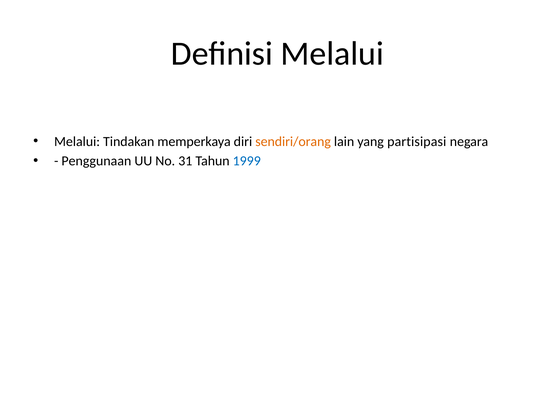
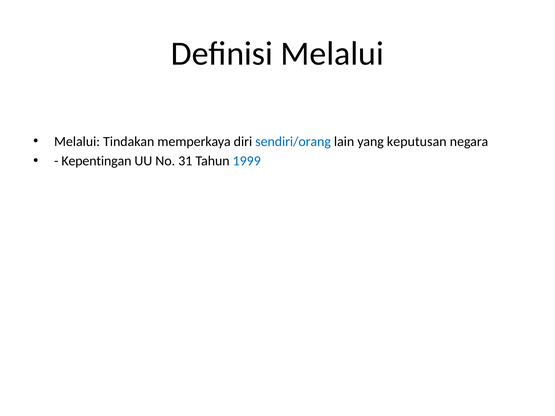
sendiri/orang colour: orange -> blue (293, 142)
partisipasi: partisipasi -> keputusan (417, 142)
Penggunaan: Penggunaan -> Kepentingan (96, 161)
